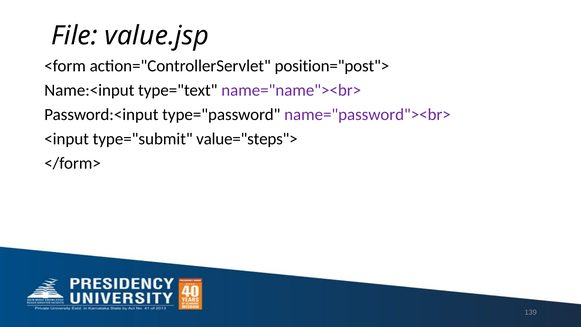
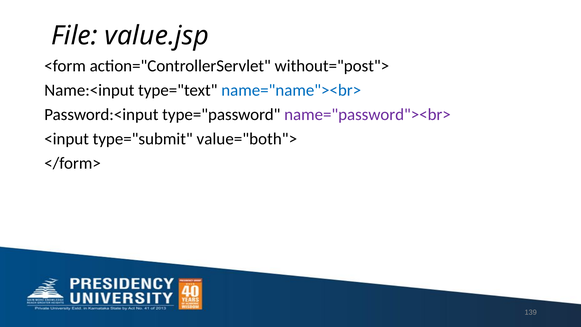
position="post">: position="post"> -> without="post"> (332, 66)
name="name"><br> colour: purple -> blue (291, 90)
value="steps">: value="steps"> -> value="both"> (247, 139)
